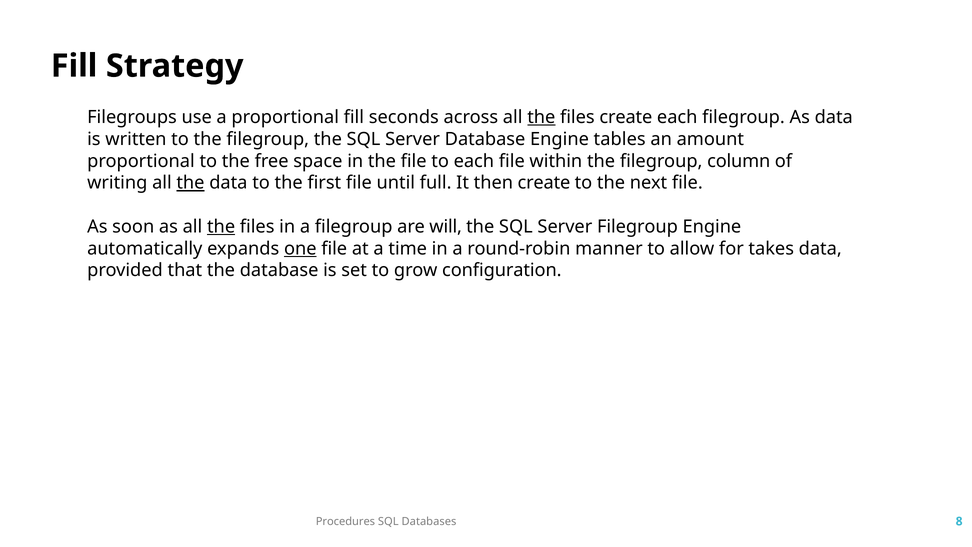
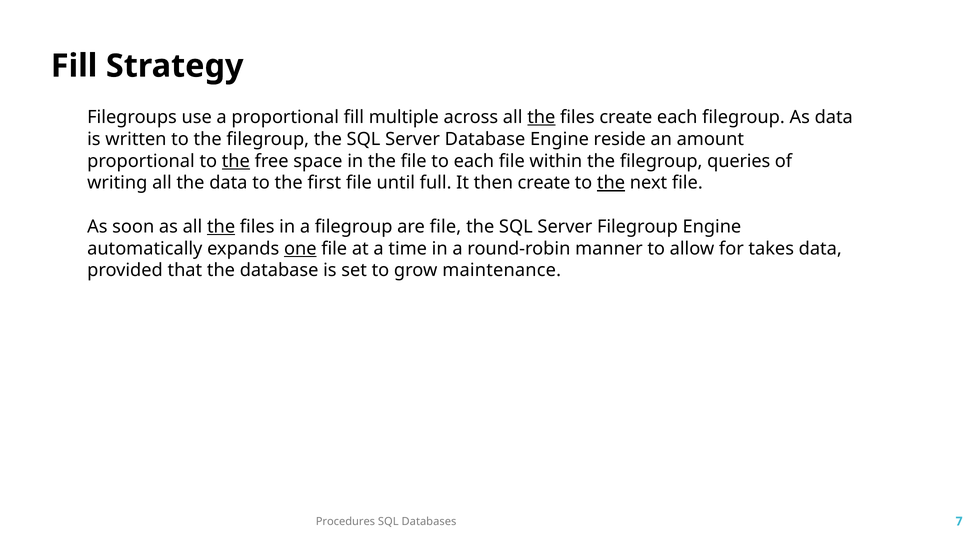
seconds: seconds -> multiple (404, 117)
tables: tables -> reside (620, 139)
the underline: none -> present (236, 161)
column: column -> queries (739, 161)
the underline: present -> none (190, 183)
the underline: none -> present (611, 183)
are will: will -> file (445, 227)
configuration: configuration -> maintenance (502, 270)
8: 8 -> 7 (959, 521)
